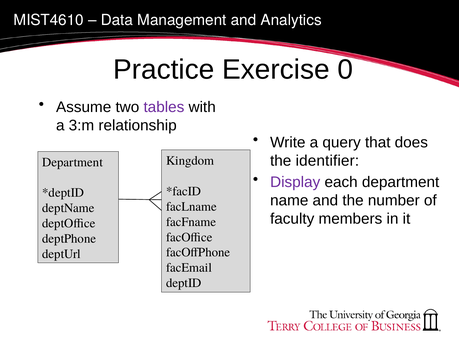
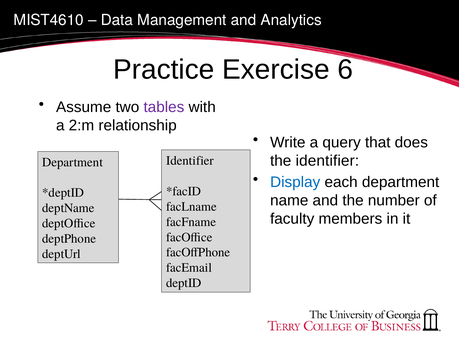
0: 0 -> 6 (345, 69)
3:m: 3:m -> 2:m (81, 126)
Kingdom: Kingdom -> Identifier (190, 161)
Display colour: purple -> blue (295, 182)
